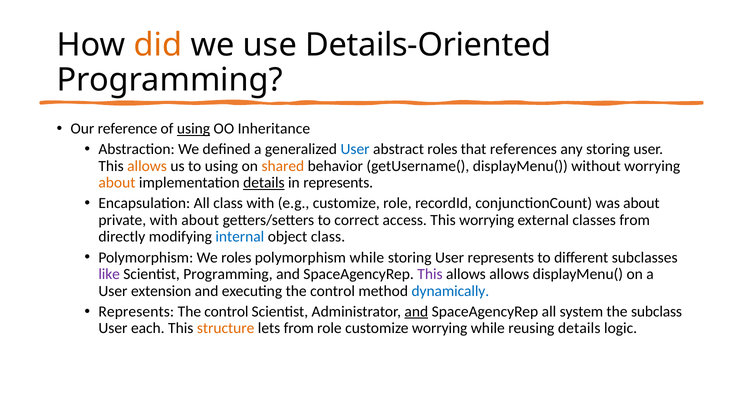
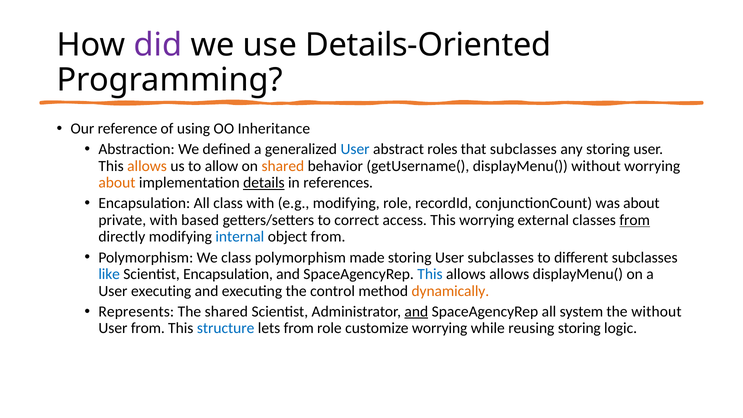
did colour: orange -> purple (158, 45)
using underline: present -> none (194, 129)
that references: references -> subclasses (523, 149)
to using: using -> allow (222, 166)
in represents: represents -> references (338, 183)
e.g customize: customize -> modifying (346, 203)
with about: about -> based (200, 220)
from underline: none -> present (635, 220)
object class: class -> from (328, 237)
We roles: roles -> class (236, 257)
polymorphism while: while -> made (367, 257)
User represents: represents -> subclasses (501, 257)
like colour: purple -> blue (109, 274)
Scientist Programming: Programming -> Encapsulation (228, 274)
This colour: purple -> blue (430, 274)
User extension: extension -> executing (161, 291)
dynamically colour: blue -> orange (450, 291)
control: control -> shared (226, 311)
the subclass: subclass -> without (656, 311)
User each: each -> from (148, 328)
structure colour: orange -> blue (226, 328)
reusing details: details -> storing (579, 328)
